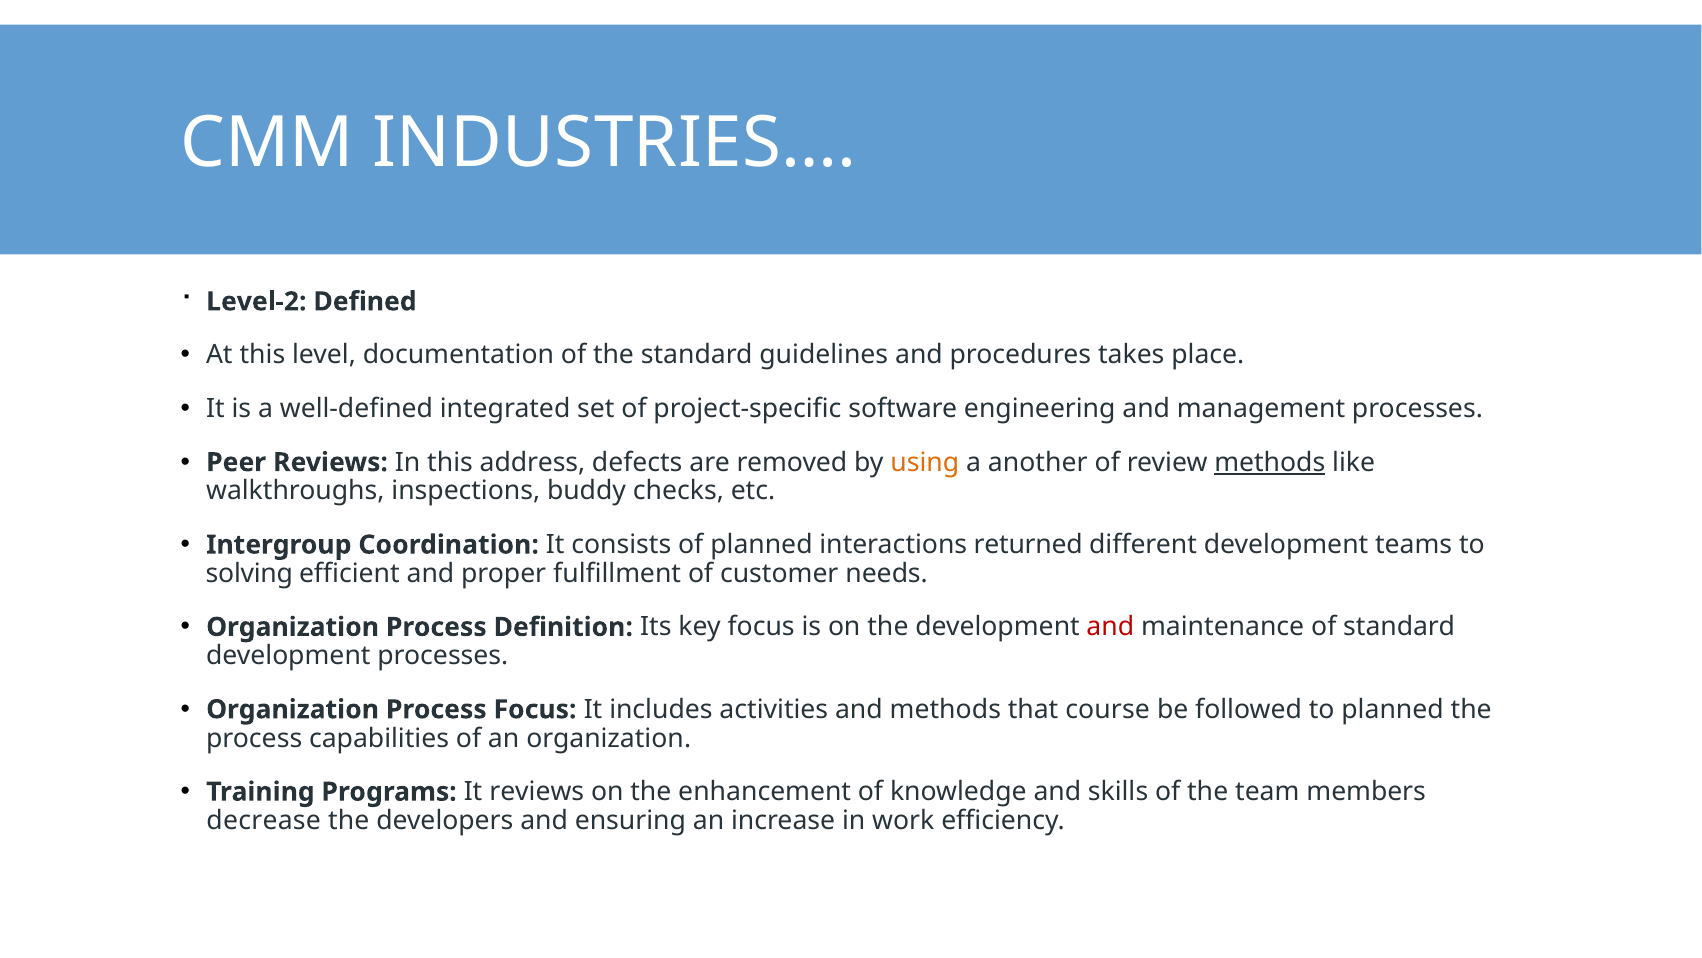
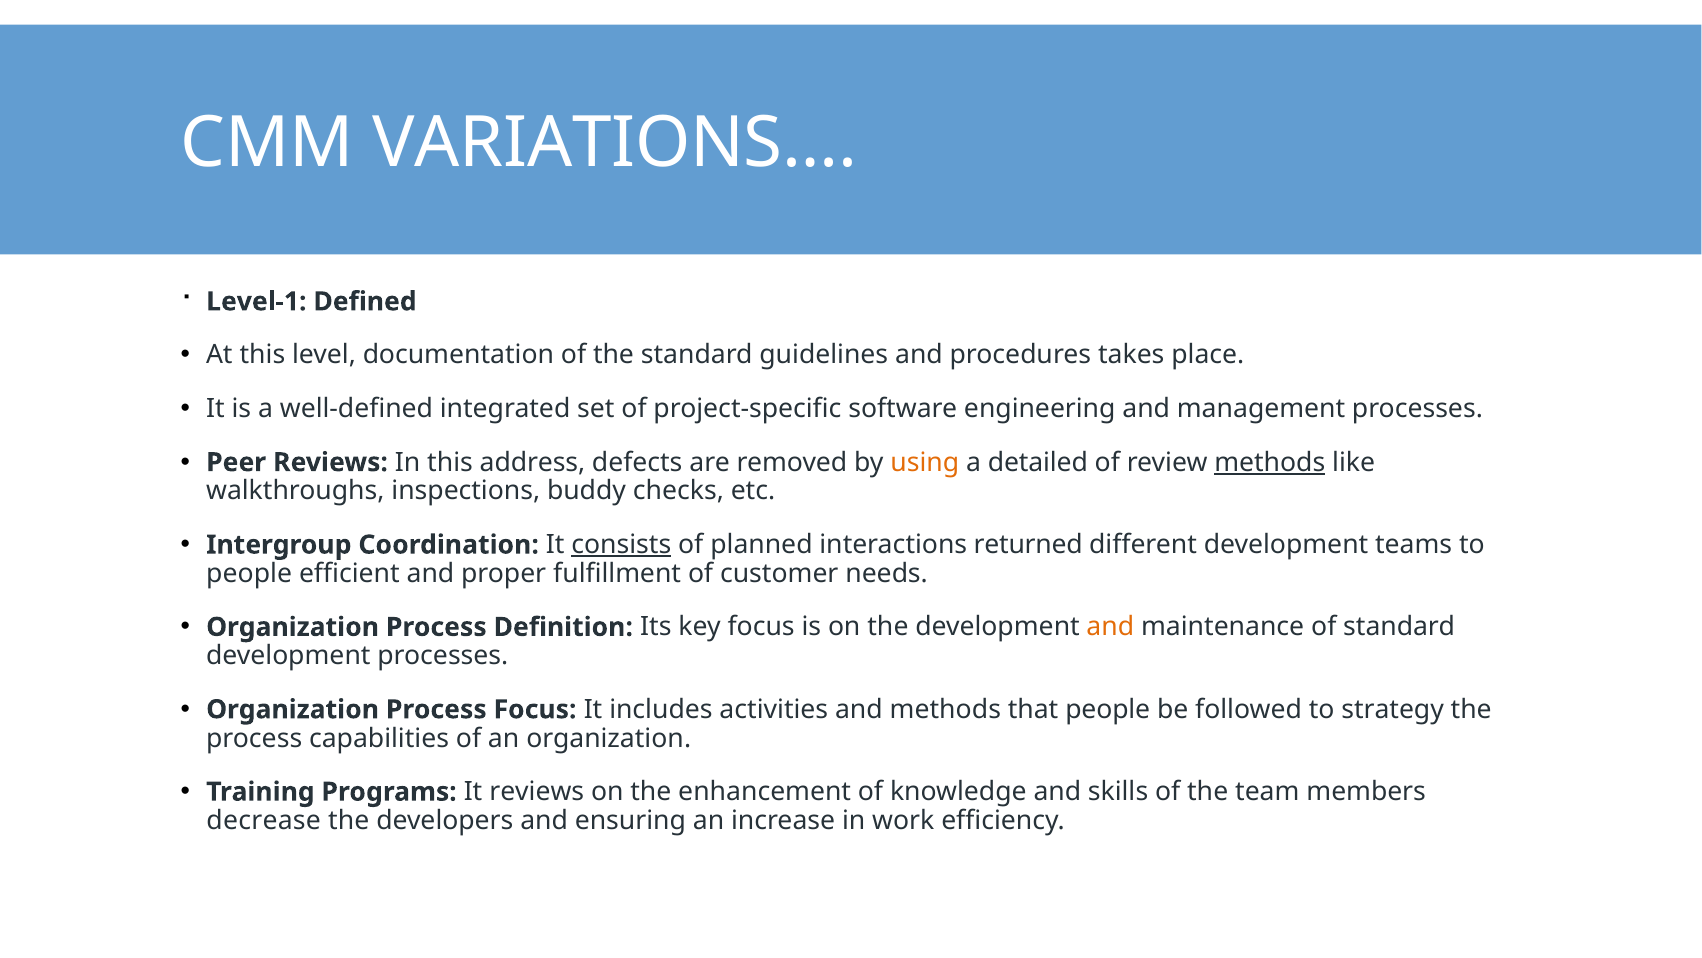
INDUSTRIES…: INDUSTRIES… -> VARIATIONS… (615, 143)
Level-2: Level-2 -> Level-1 (256, 301)
another: another -> detailed (1038, 462)
consists underline: none -> present (621, 544)
solving: solving -> people (249, 573)
and colour: red -> orange (1110, 627)
that course: course -> people (1108, 709)
to planned: planned -> strategy (1393, 709)
